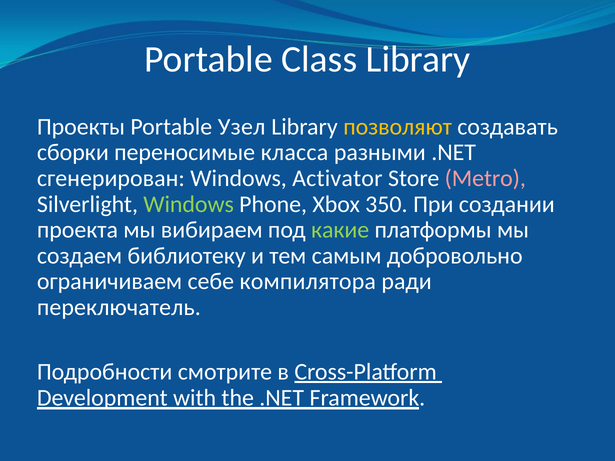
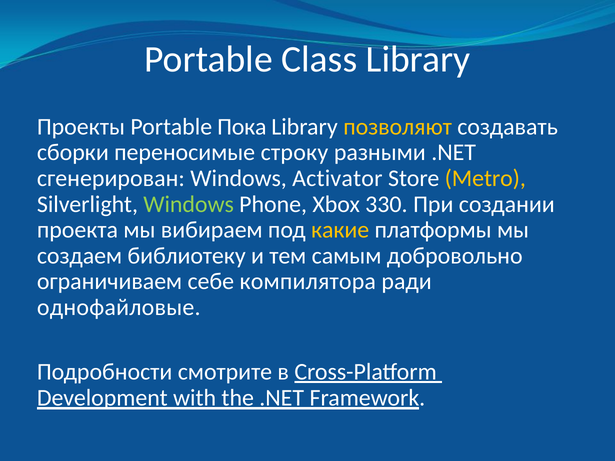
Узел: Узел -> Пока (242, 127)
класса: класса -> строку (294, 153)
Metro colour: pink -> yellow (485, 178)
350: 350 -> 330 (386, 204)
какие colour: light green -> yellow (340, 230)
переключатель: переключатель -> однофайловые (119, 308)
